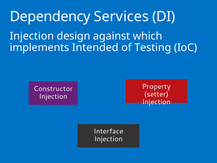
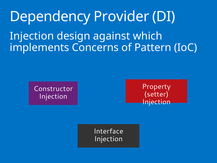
Services: Services -> Provider (121, 17)
Intended: Intended -> Concerns (95, 48)
Testing: Testing -> Pattern (153, 48)
